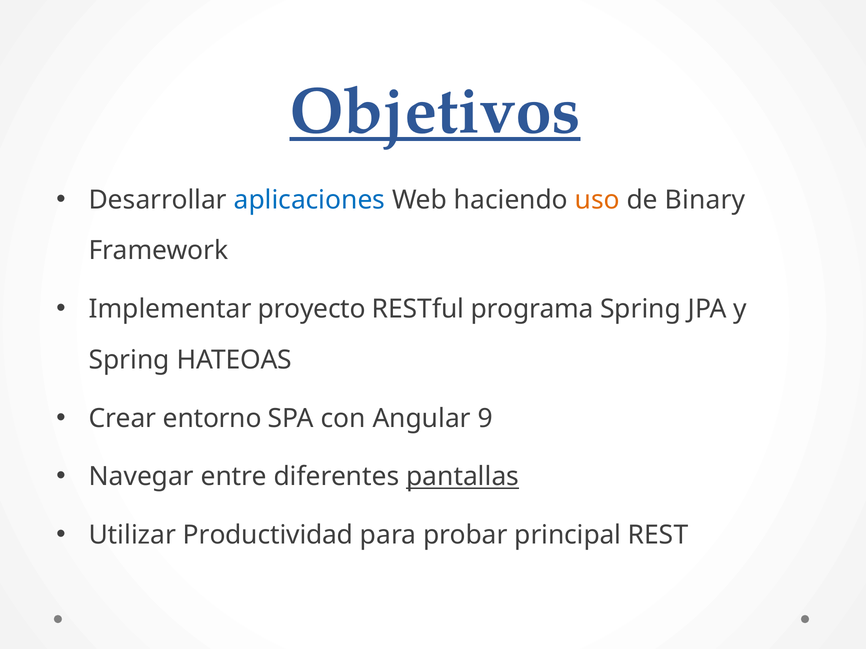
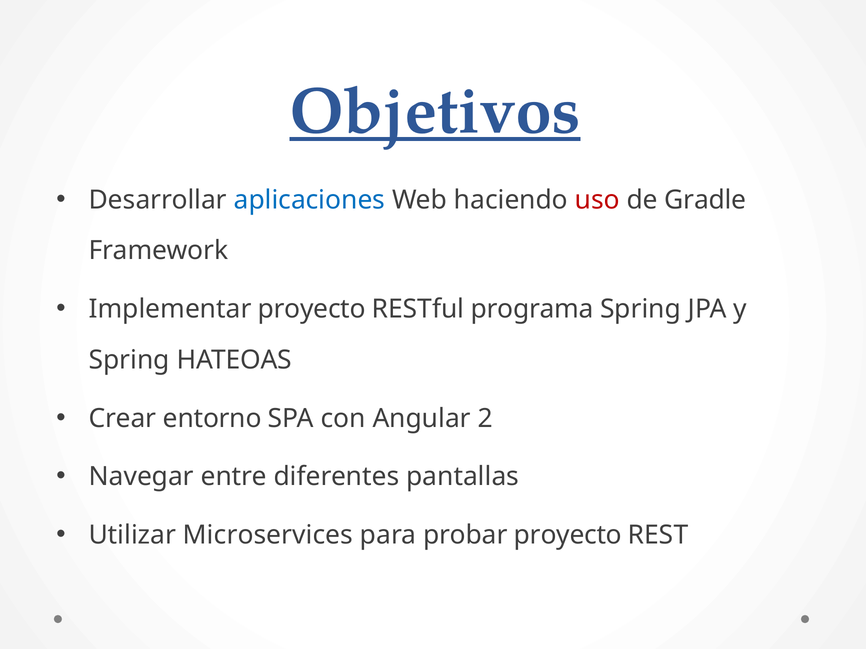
uso colour: orange -> red (597, 200)
Binary: Binary -> Gradle (705, 200)
9: 9 -> 2 (485, 419)
pantallas underline: present -> none (463, 477)
Productividad: Productividad -> Microservices (268, 536)
probar principal: principal -> proyecto (568, 536)
